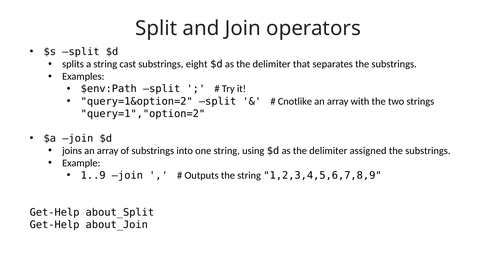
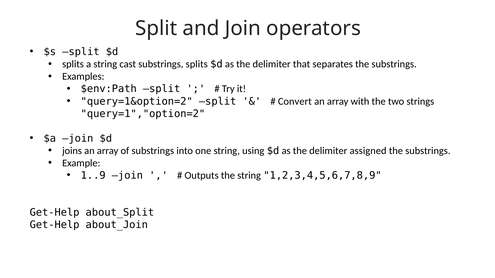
substrings eight: eight -> splits (197, 64)
Cnotlike: Cnotlike -> Convert (295, 101)
